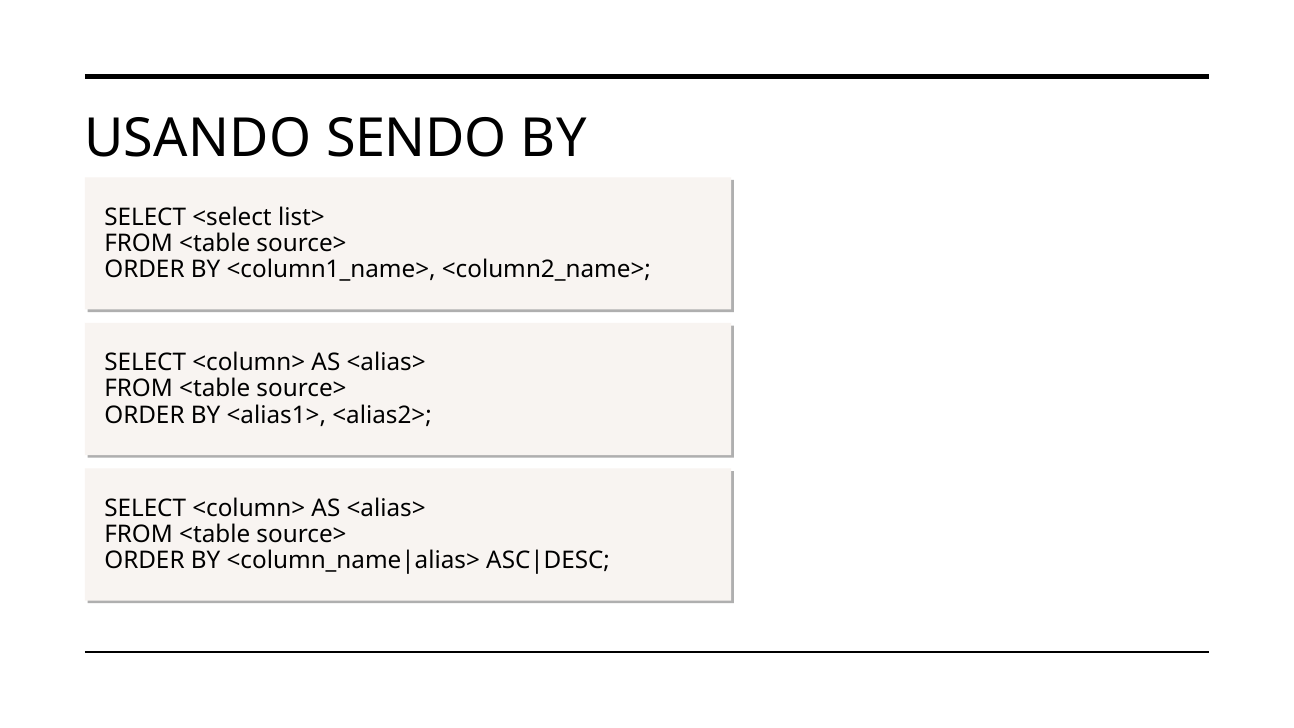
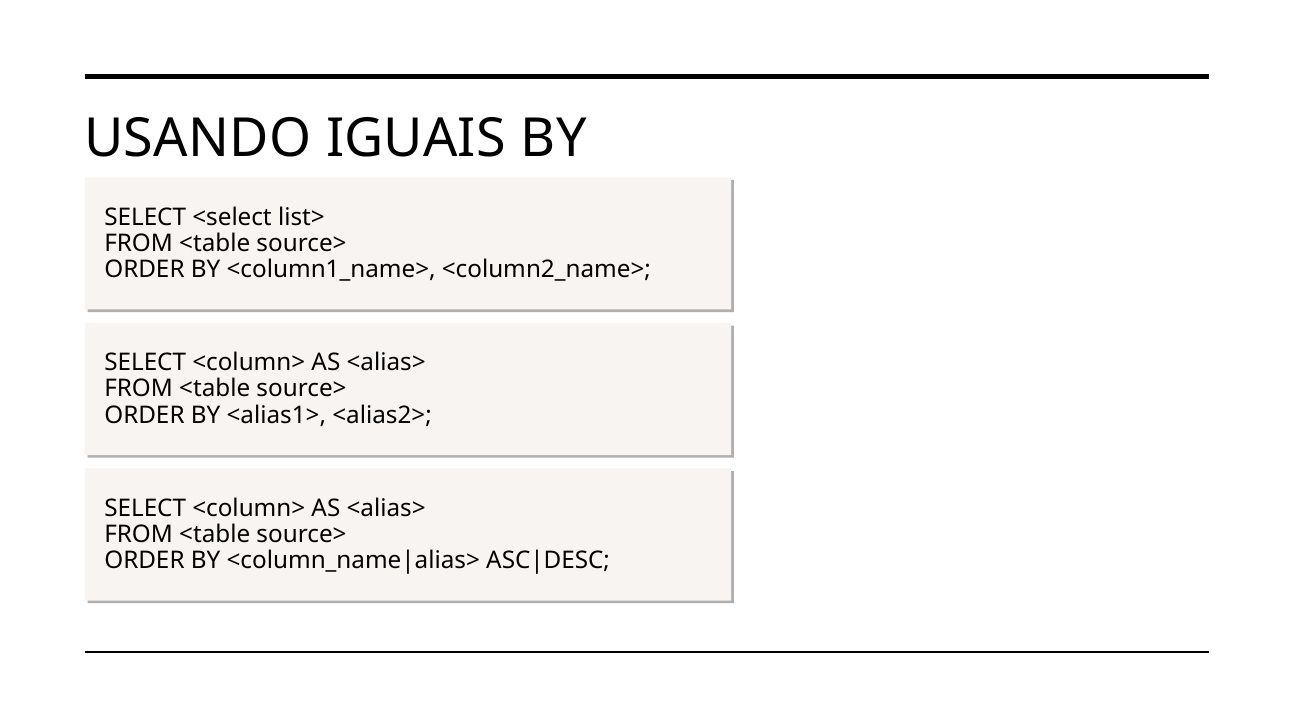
SENDO: SENDO -> IGUAIS (416, 139)
